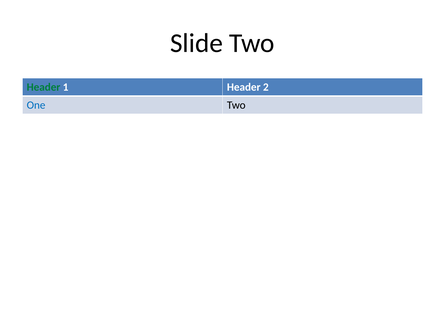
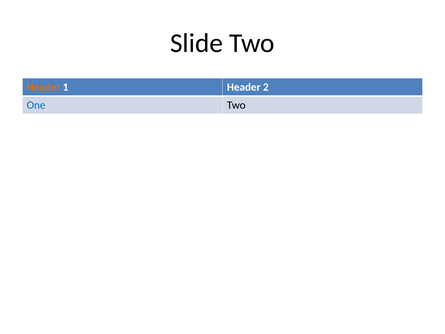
Header colour: green -> orange (43, 87)
